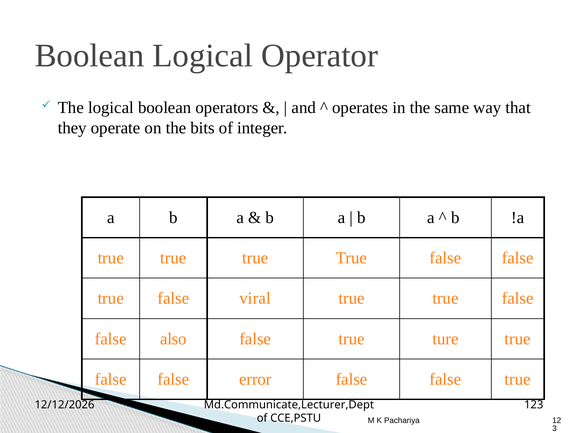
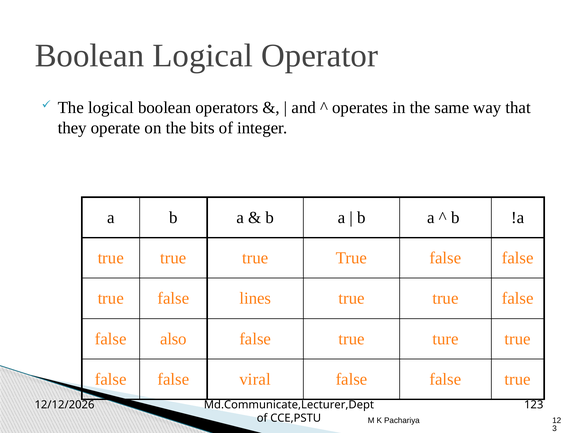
viral: viral -> lines (255, 299)
error: error -> viral (255, 380)
